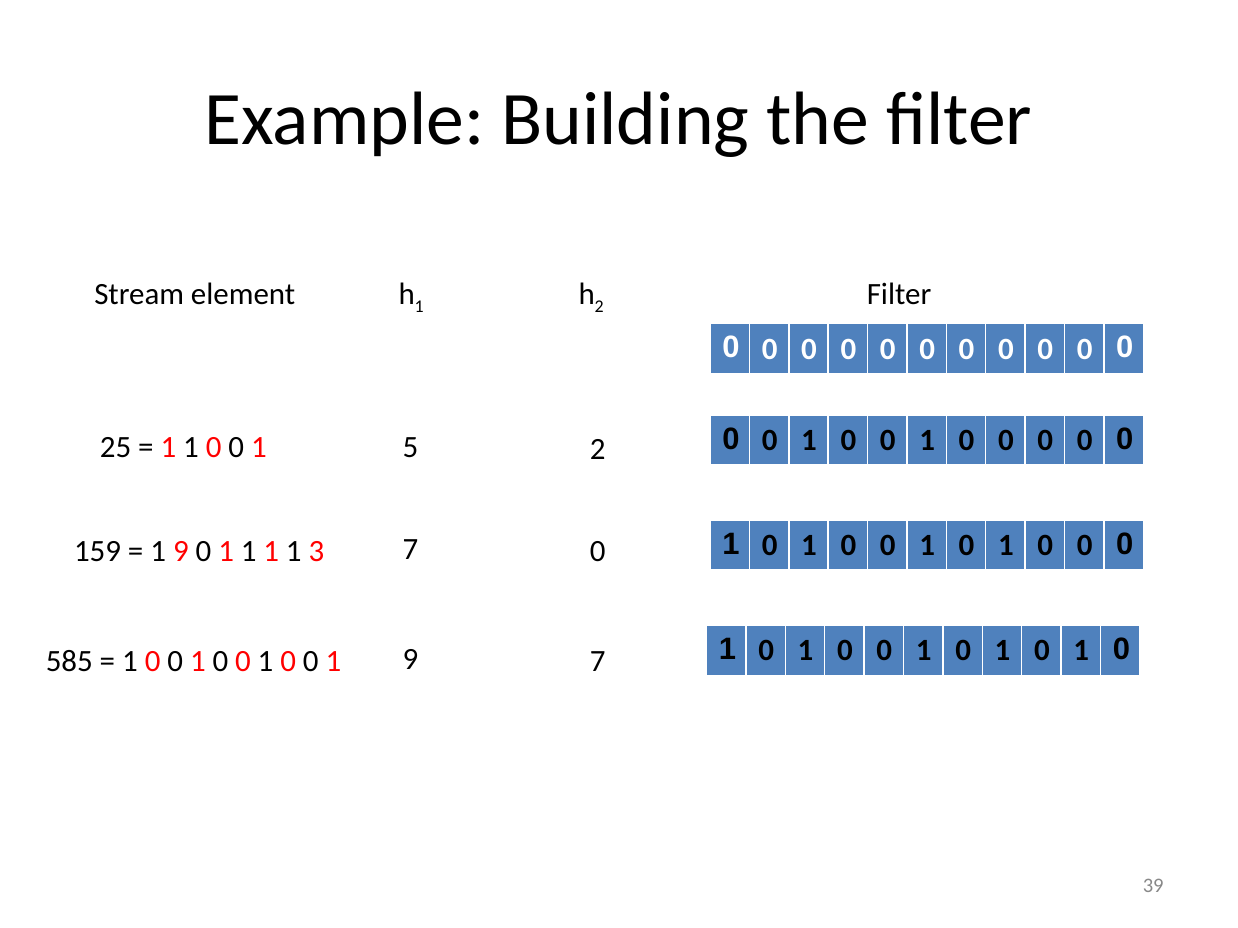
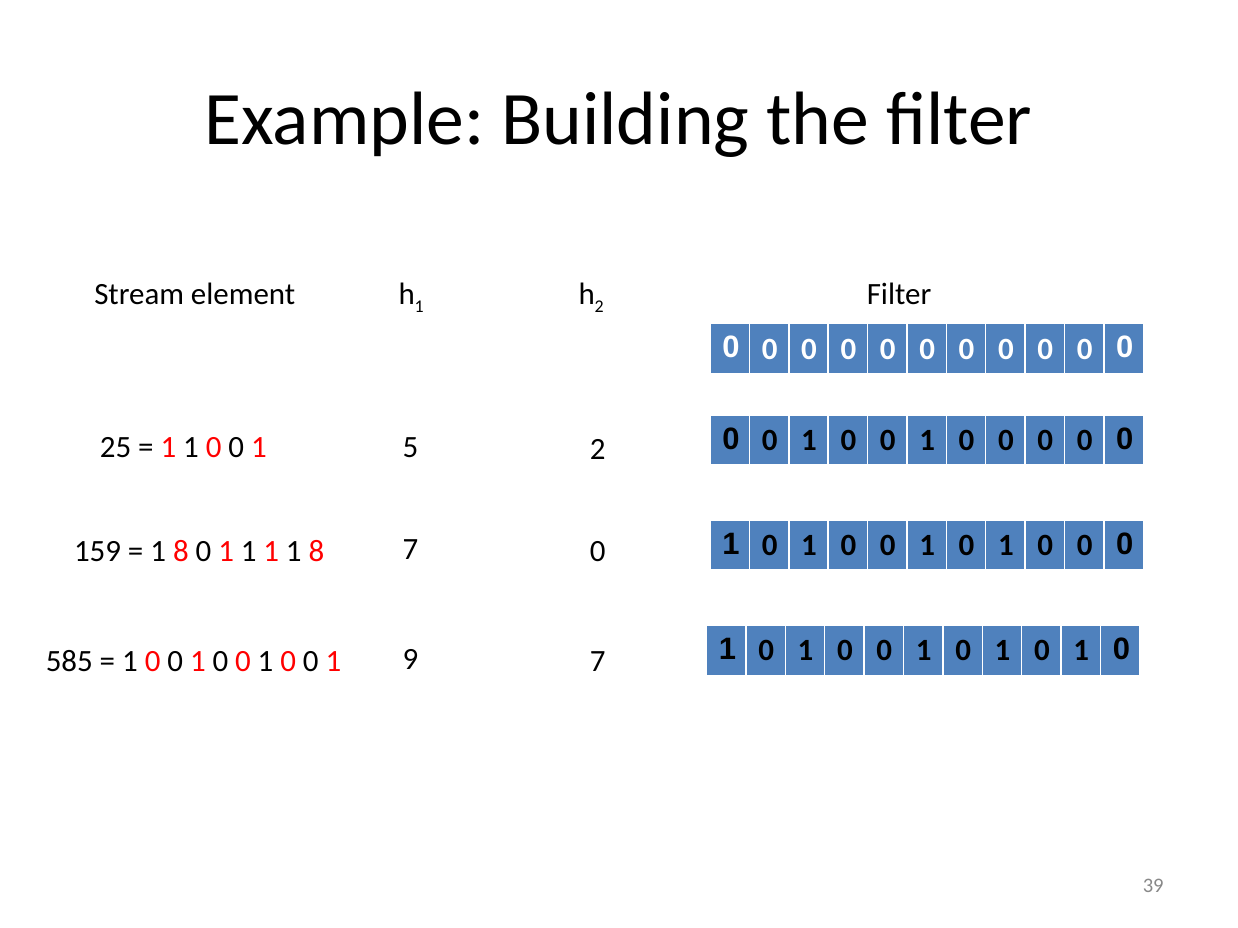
9: 9 -> 8 (181, 551)
1 1 3: 3 -> 8 (317, 551)
